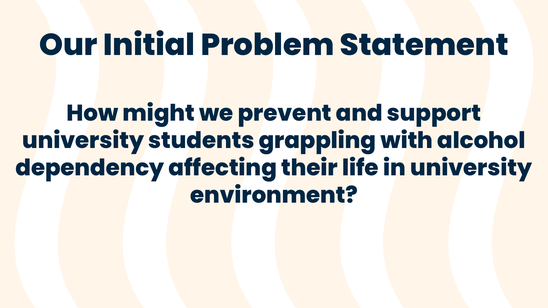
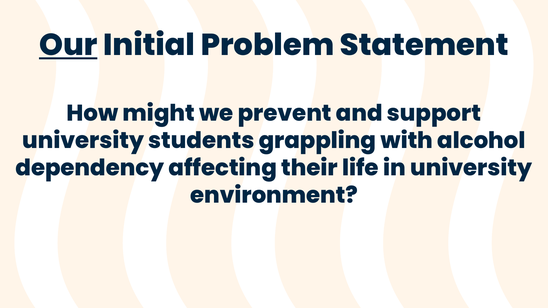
Our underline: none -> present (68, 45)
